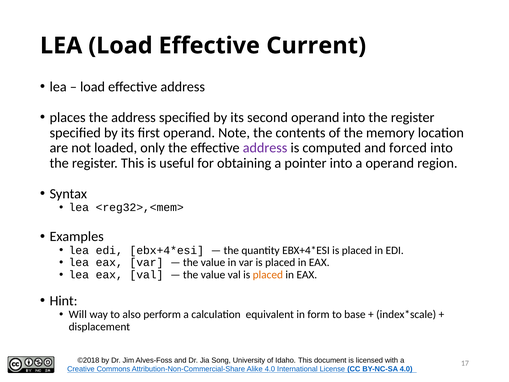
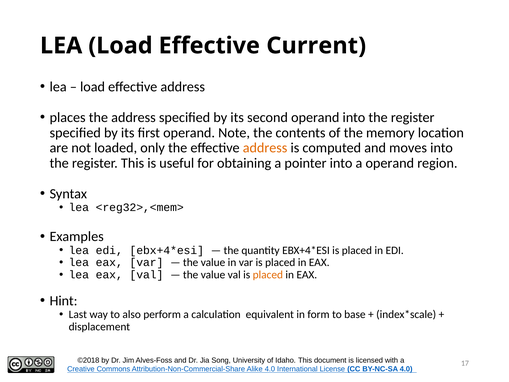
address colour: purple -> orange (265, 148)
forced: forced -> moves (408, 148)
Will: Will -> Last (78, 314)
